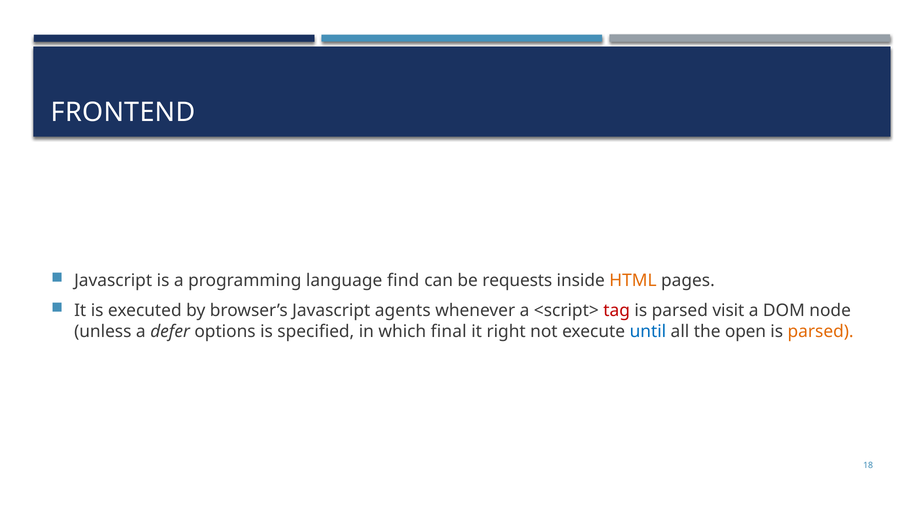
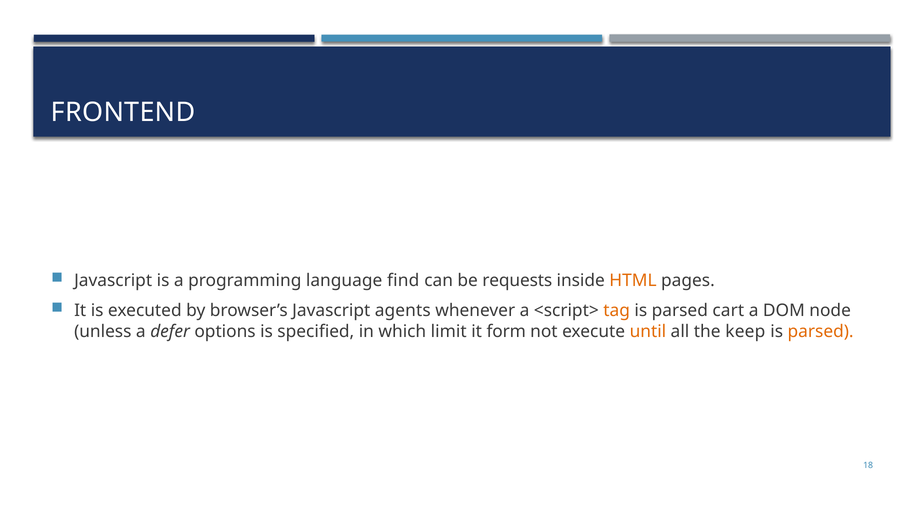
tag colour: red -> orange (617, 310)
visit: visit -> cart (728, 310)
final: final -> limit (449, 331)
right: right -> form (506, 331)
until colour: blue -> orange (648, 331)
open: open -> keep (745, 331)
